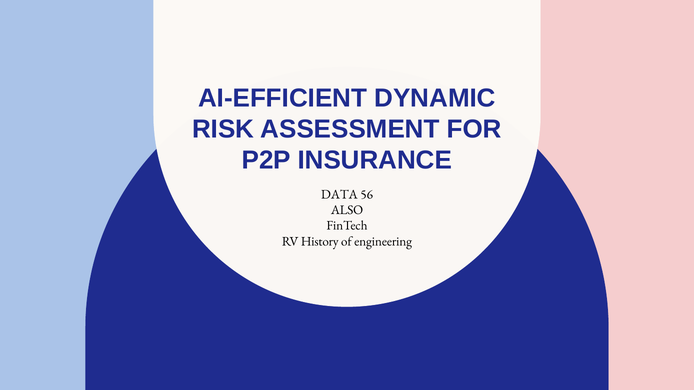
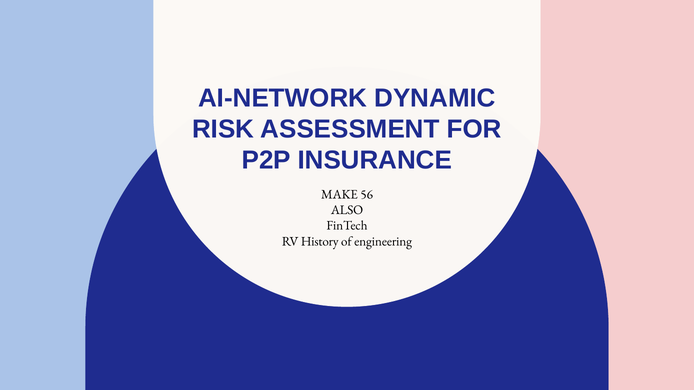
AI-EFFICIENT: AI-EFFICIENT -> AI-NETWORK (283, 98)
DATA: DATA -> MAKE (339, 195)
